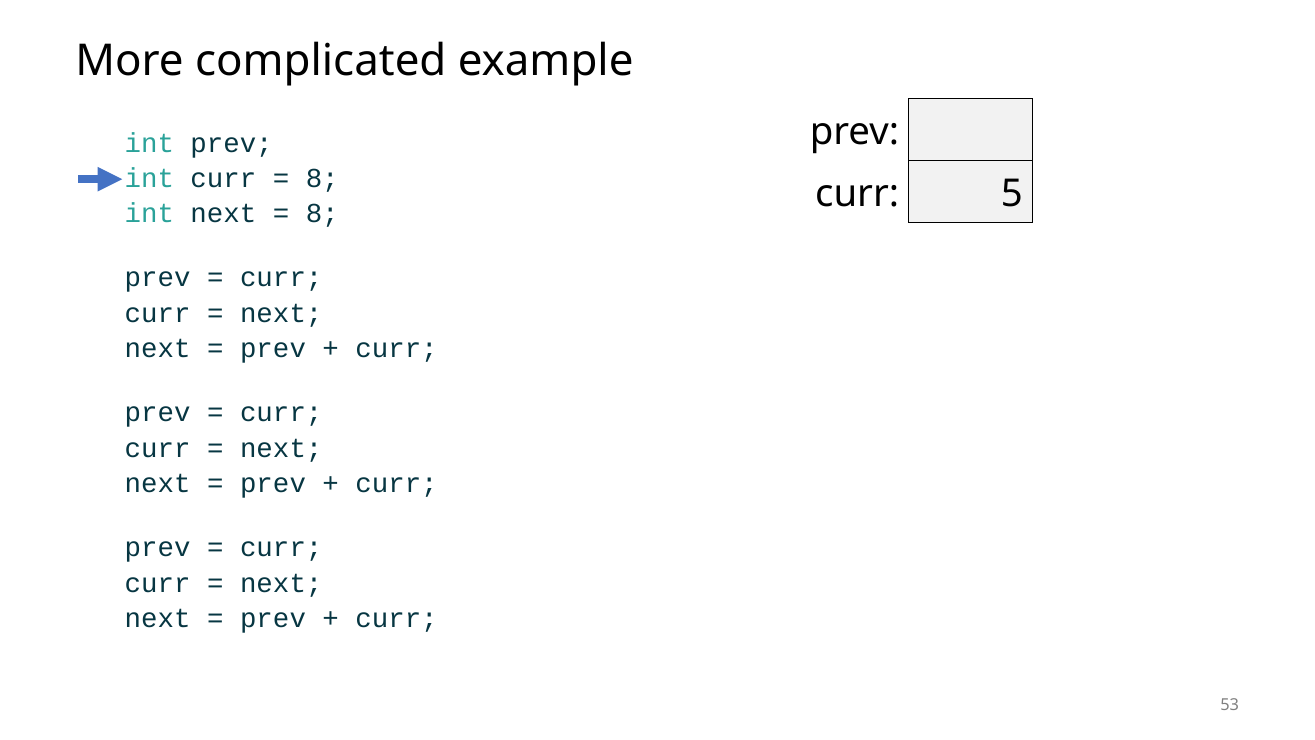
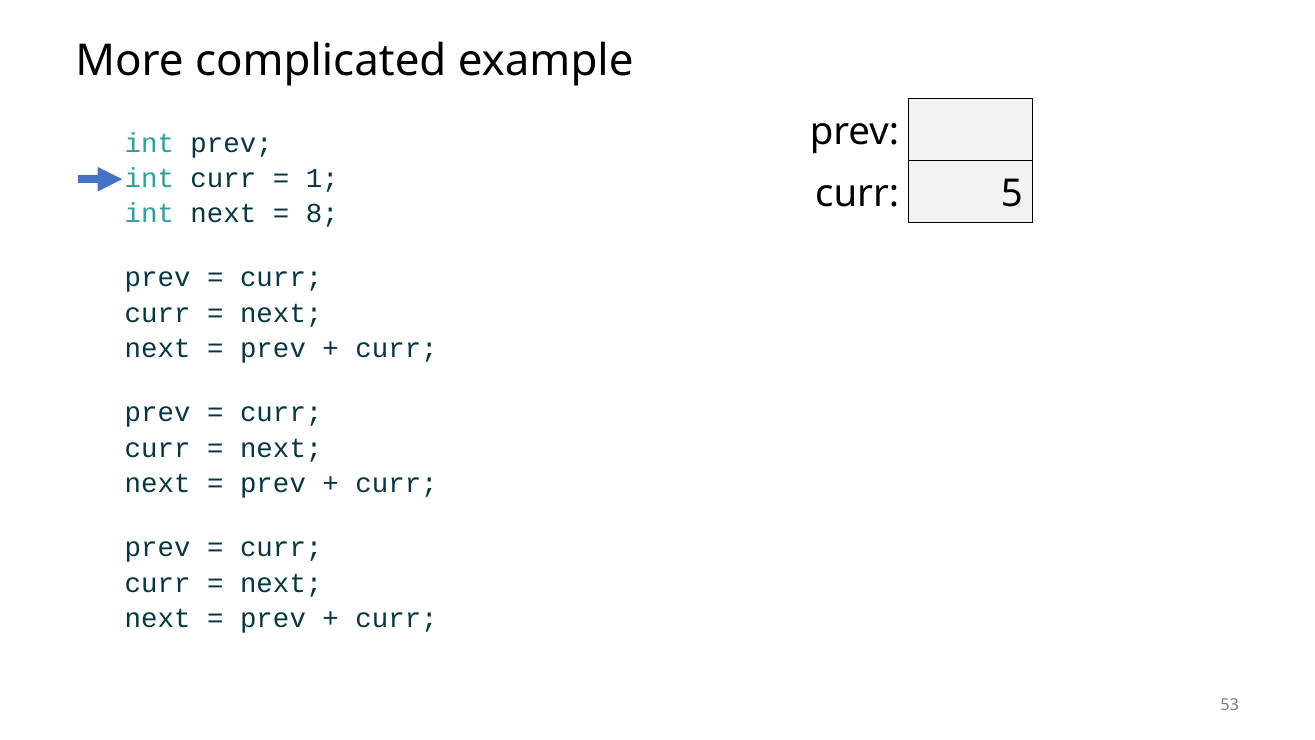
8: 8 -> 1 (322, 178)
